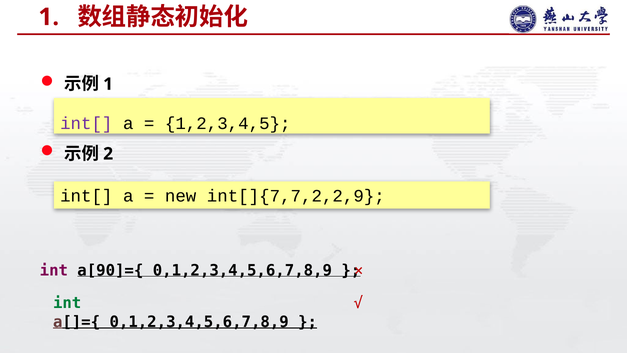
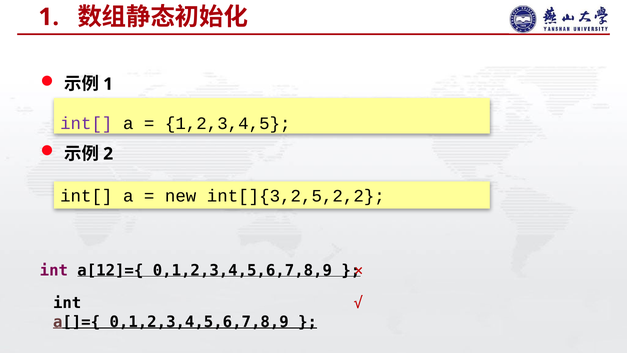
int[]{7,7,2,2,9: int[]{7,7,2,2,9 -> int[]{3,2,5,2,2 (296, 196)
a[90]={: a[90]={ -> a[12]={ (110, 270)
int colour: green -> black (67, 303)
